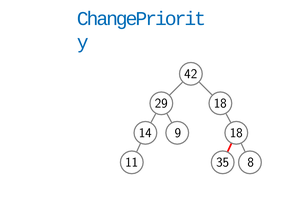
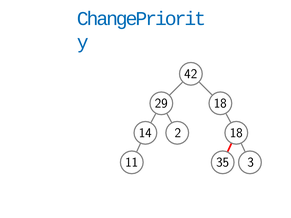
9: 9 -> 2 (178, 133)
8: 8 -> 3 (251, 162)
